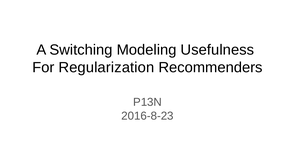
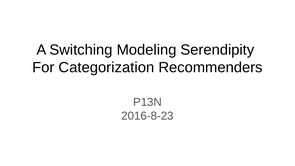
Usefulness: Usefulness -> Serendipity (217, 50)
Regularization: Regularization -> Categorization (106, 68)
